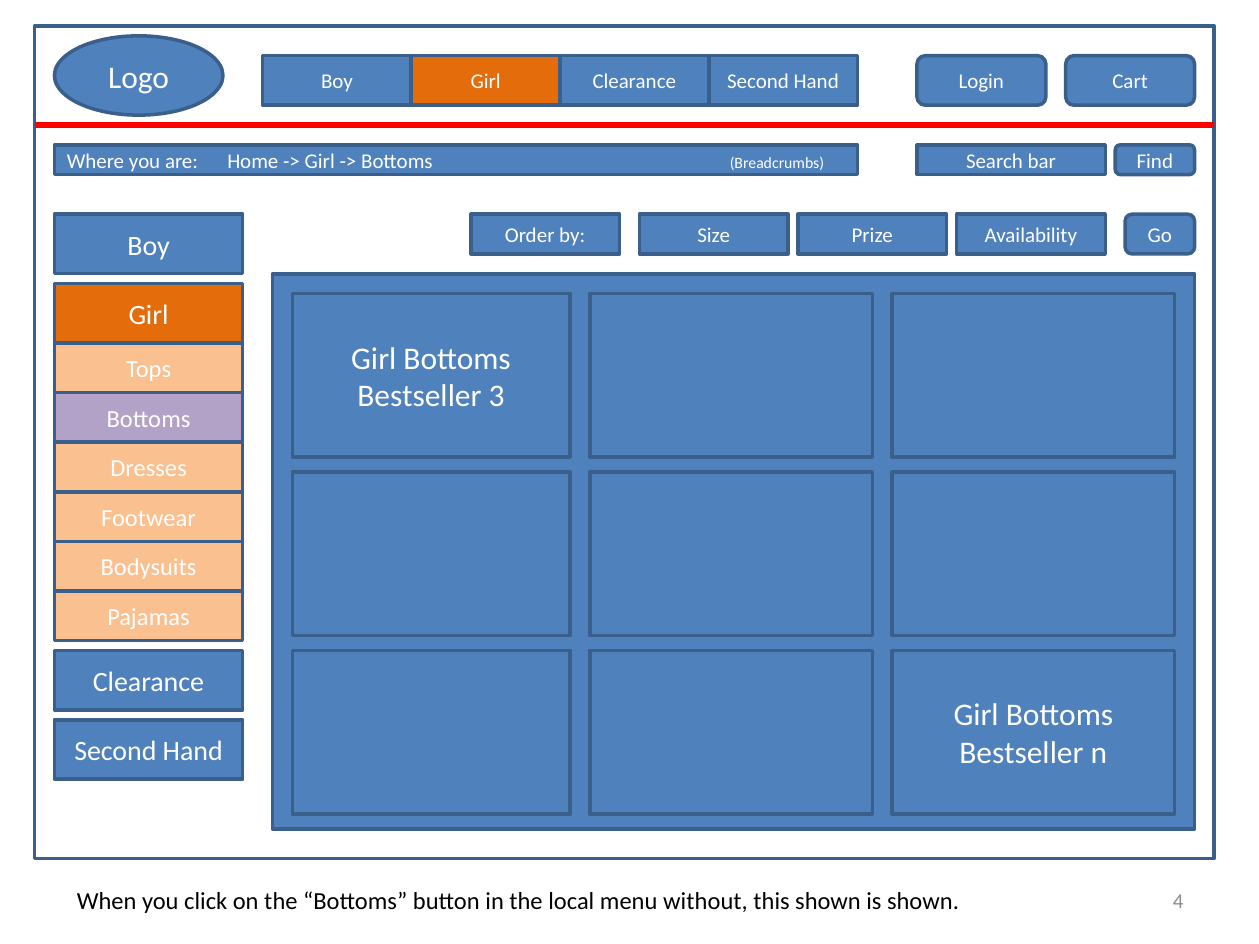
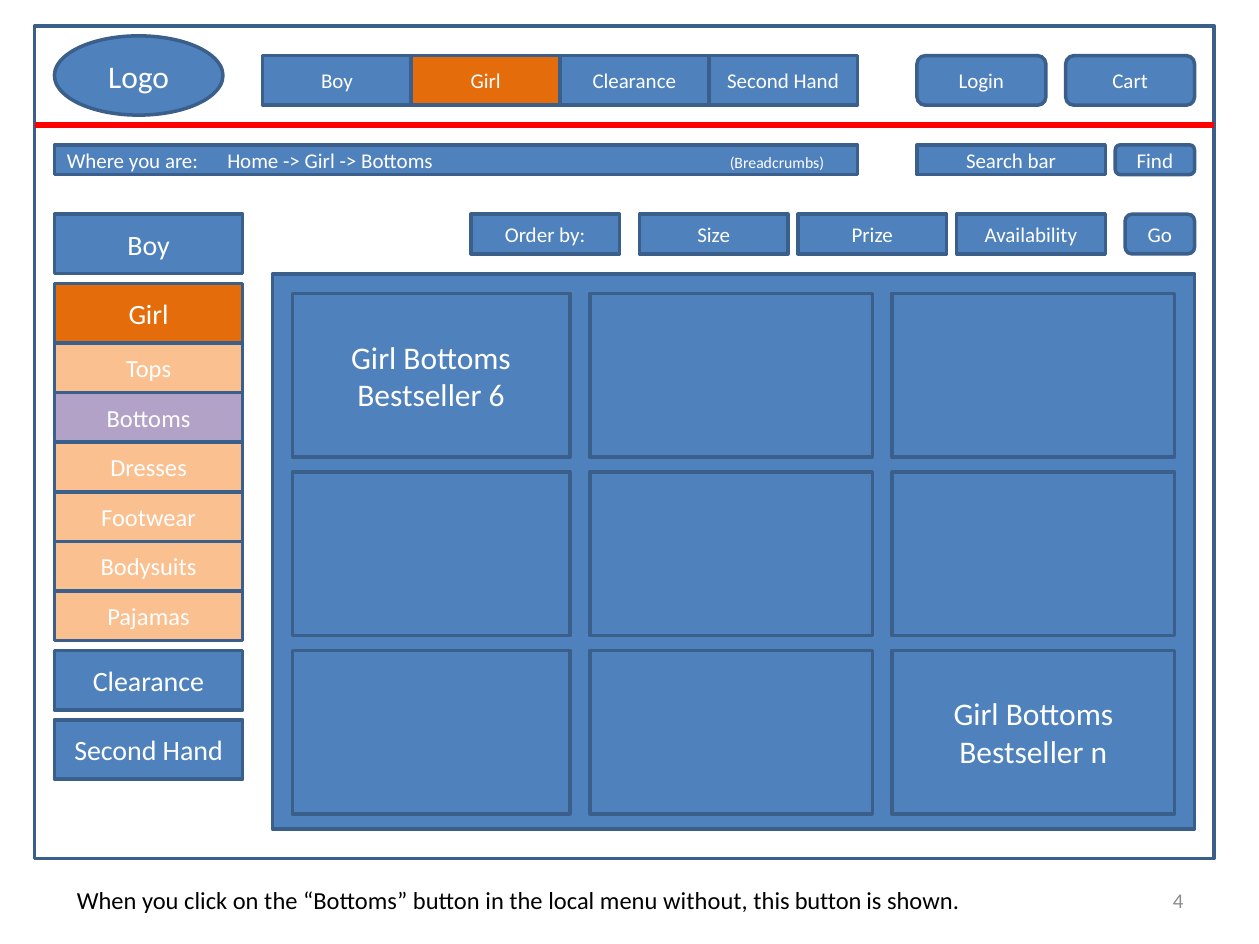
3: 3 -> 6 (497, 397)
this shown: shown -> button (828, 901)
